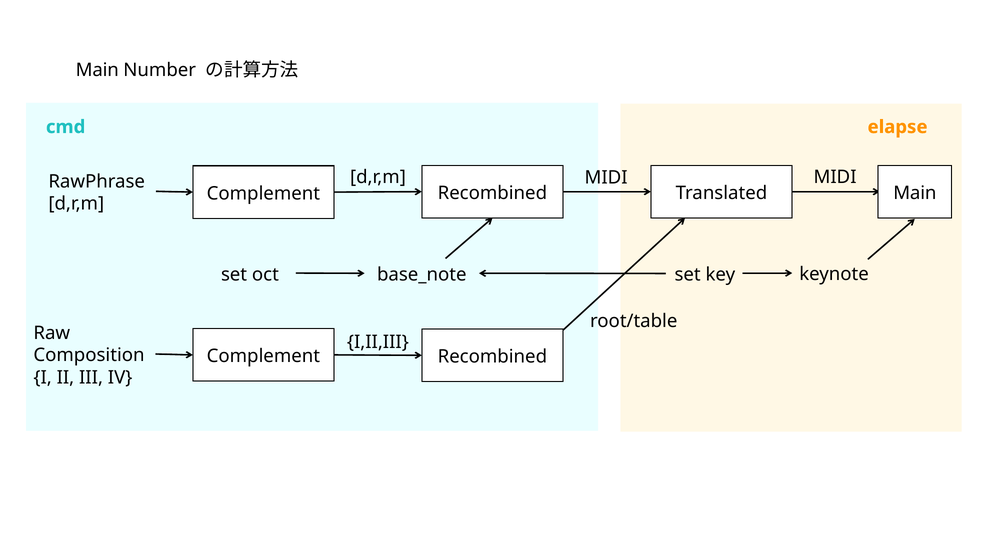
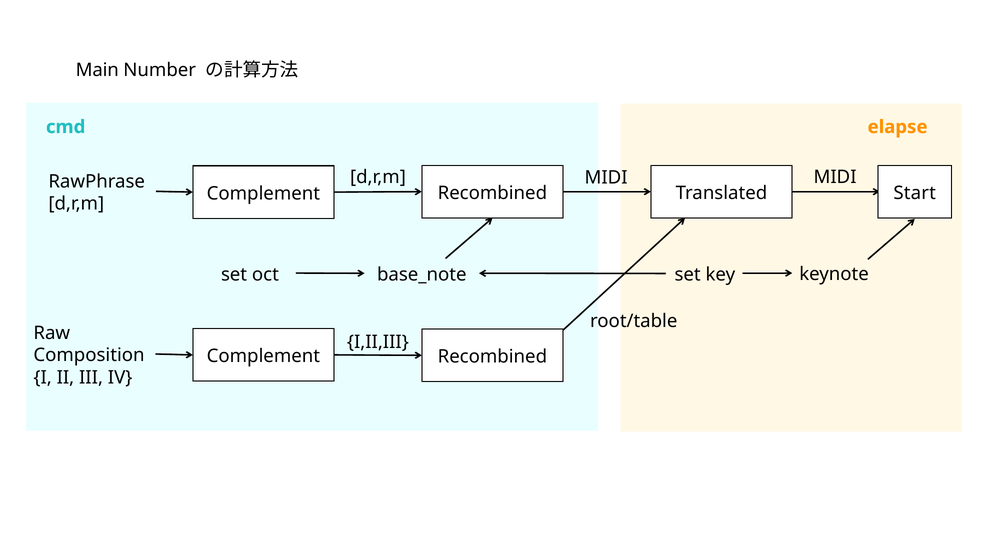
Main: Main -> Start (915, 193)
